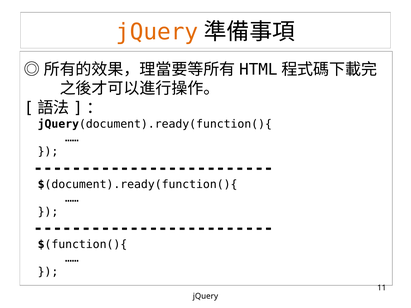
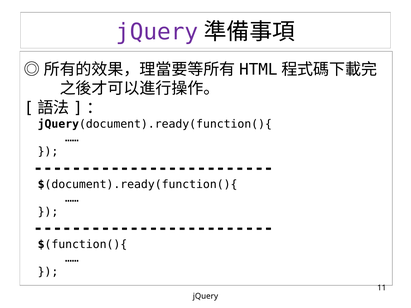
jQuery colour: orange -> purple (157, 32)
